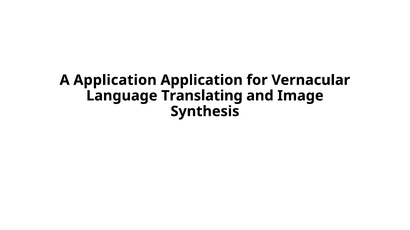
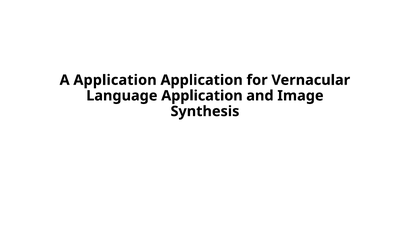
Language Translating: Translating -> Application (202, 96)
